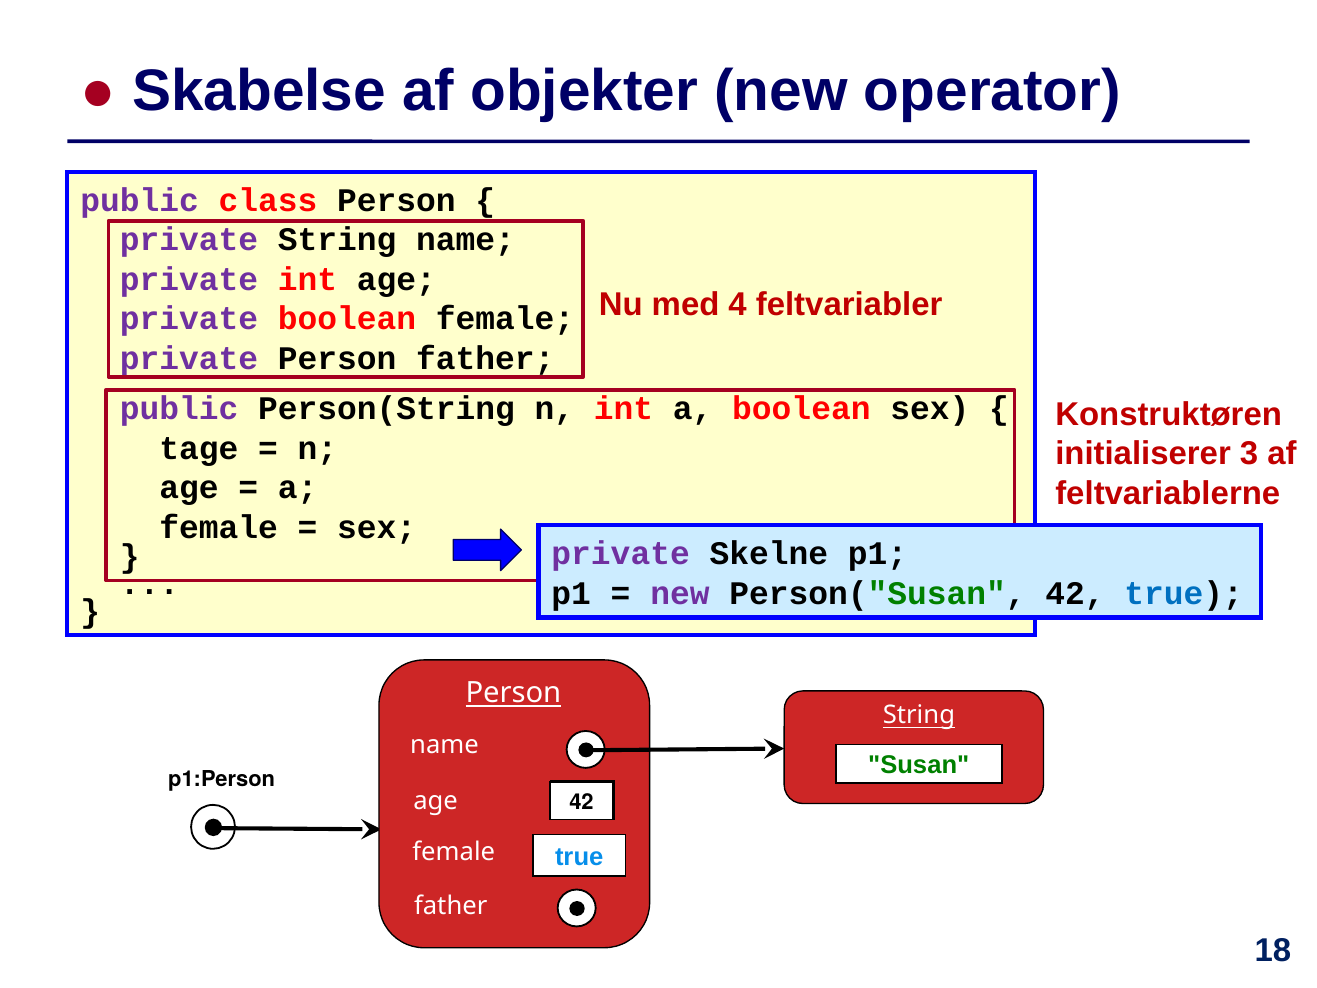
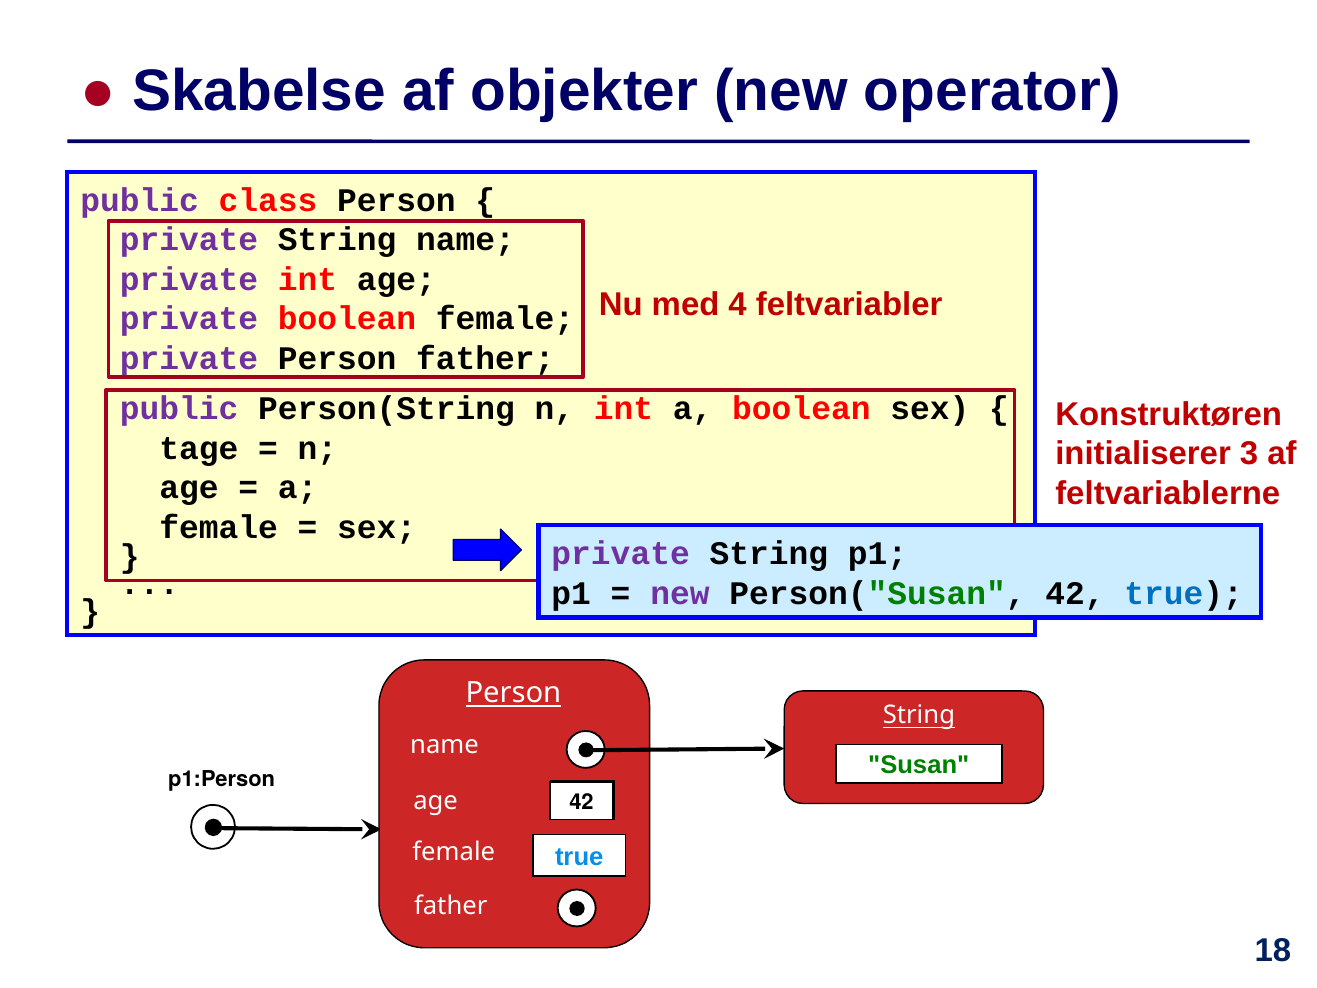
Skelne: Skelne -> String (769, 554)
